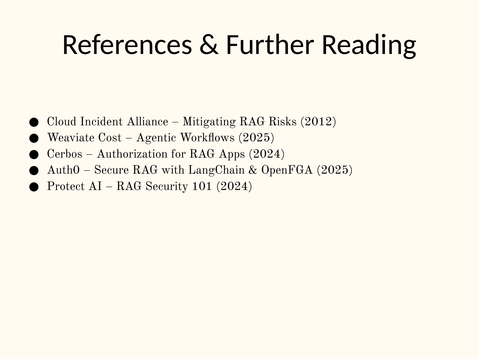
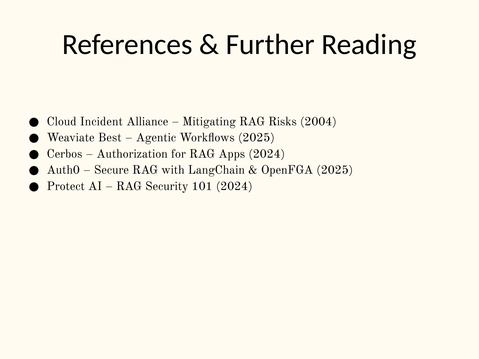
2012: 2012 -> 2004 (318, 122)
Cost: Cost -> Best (110, 138)
